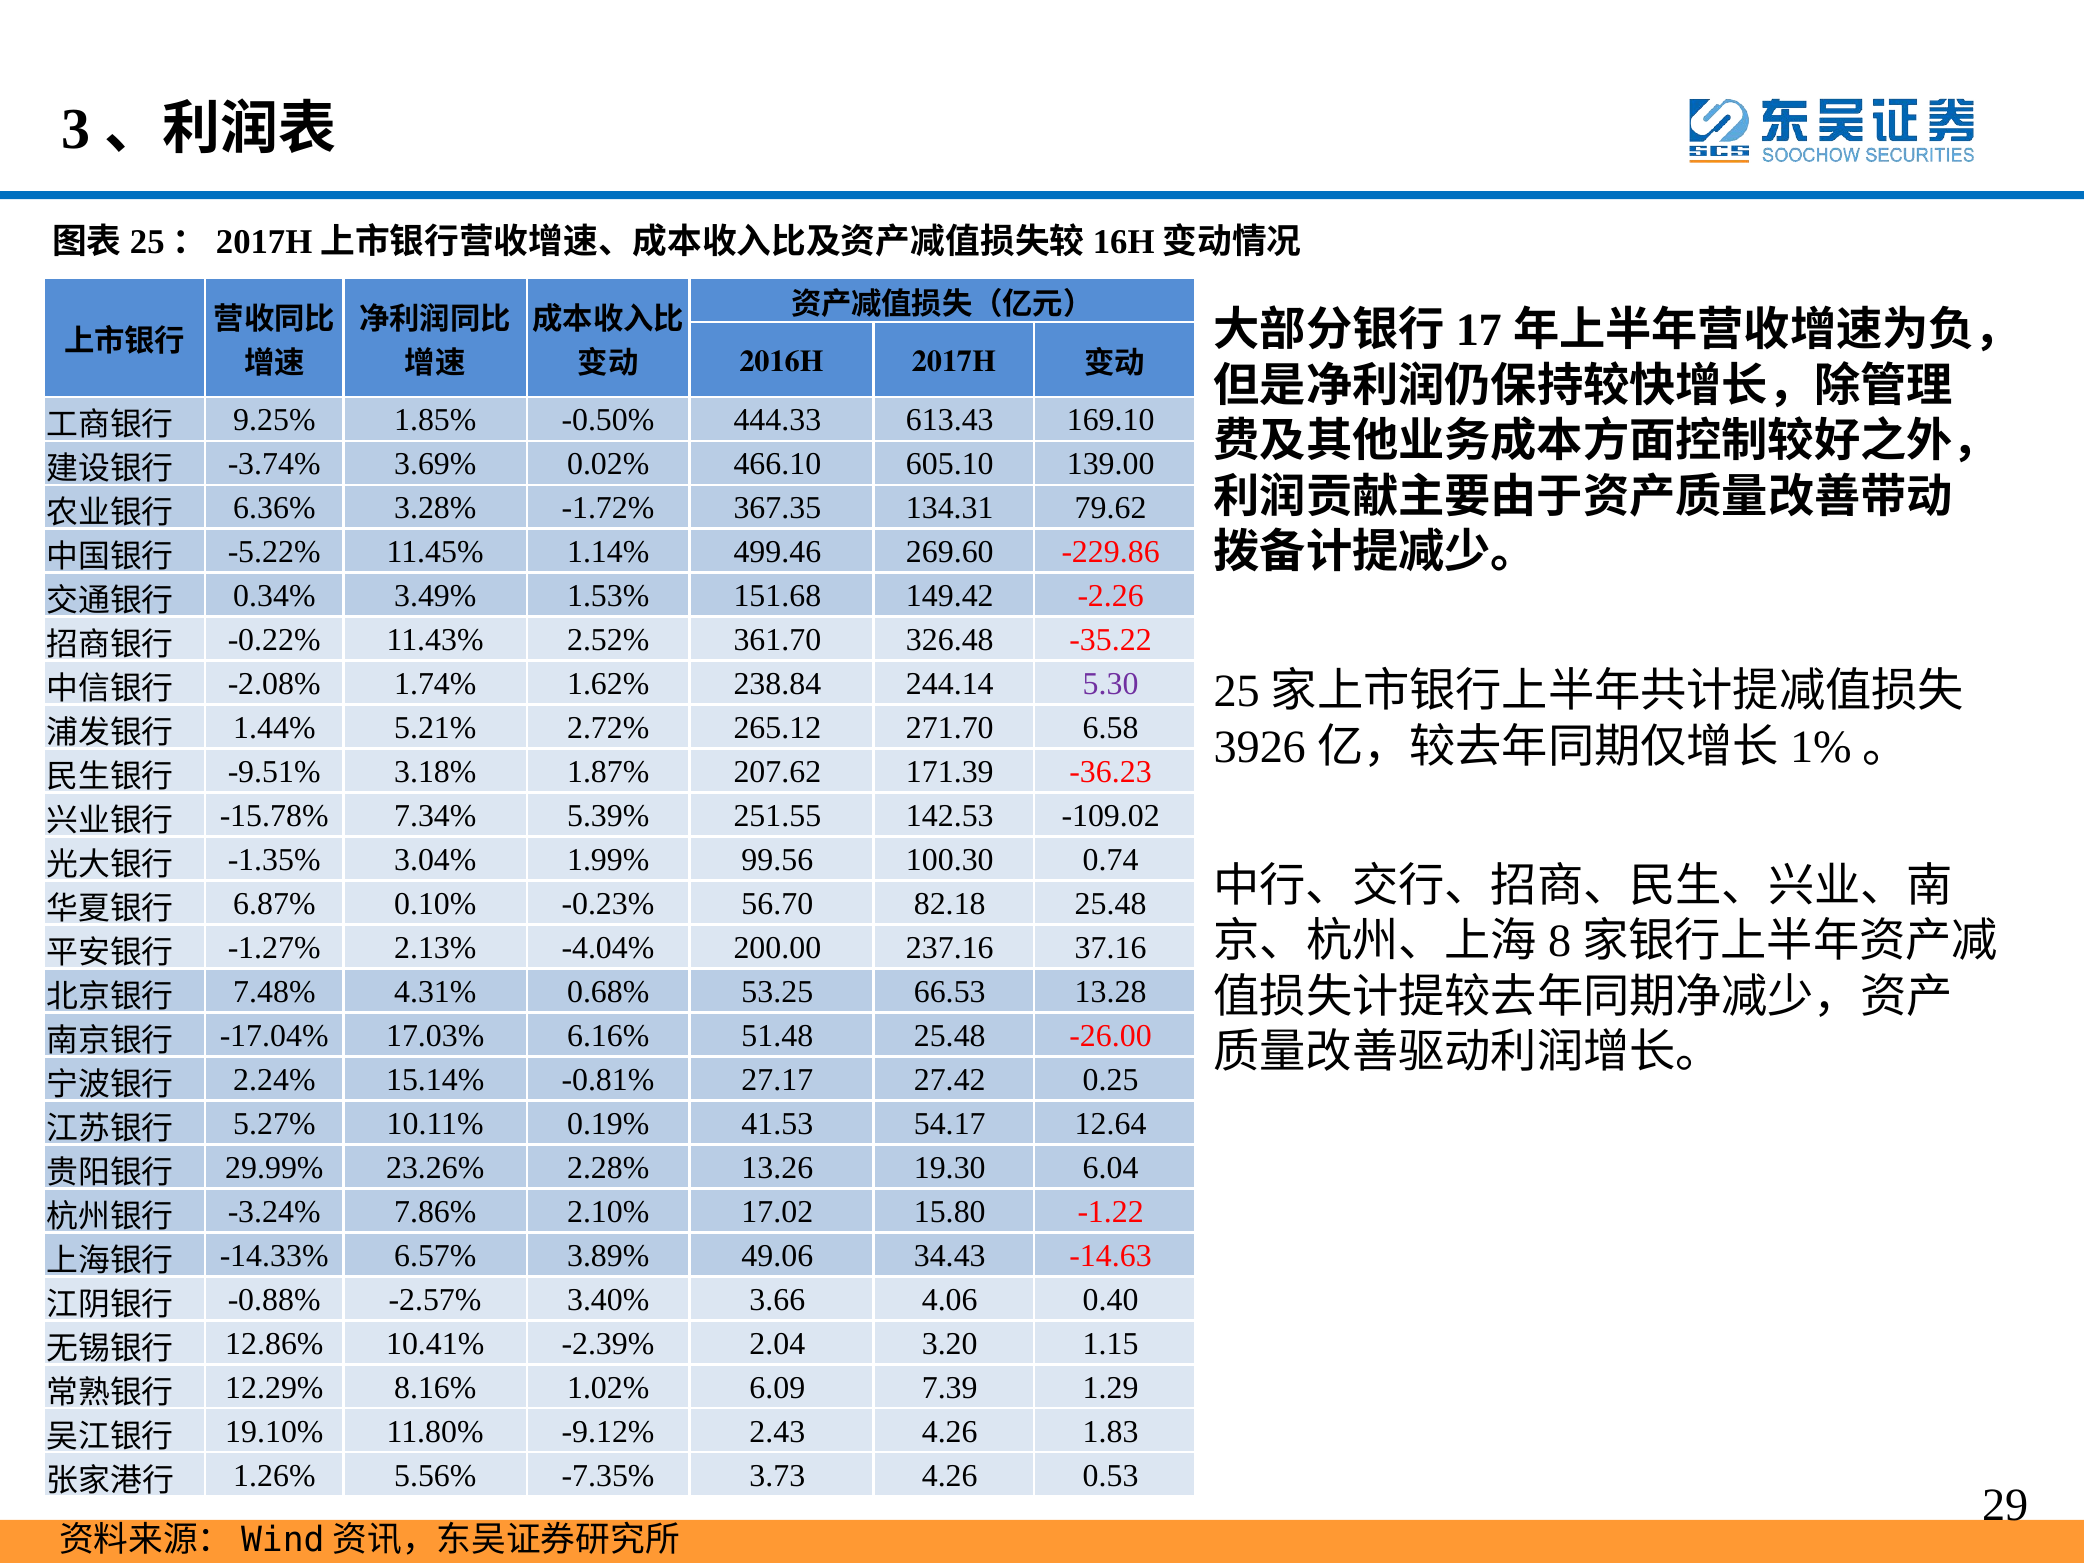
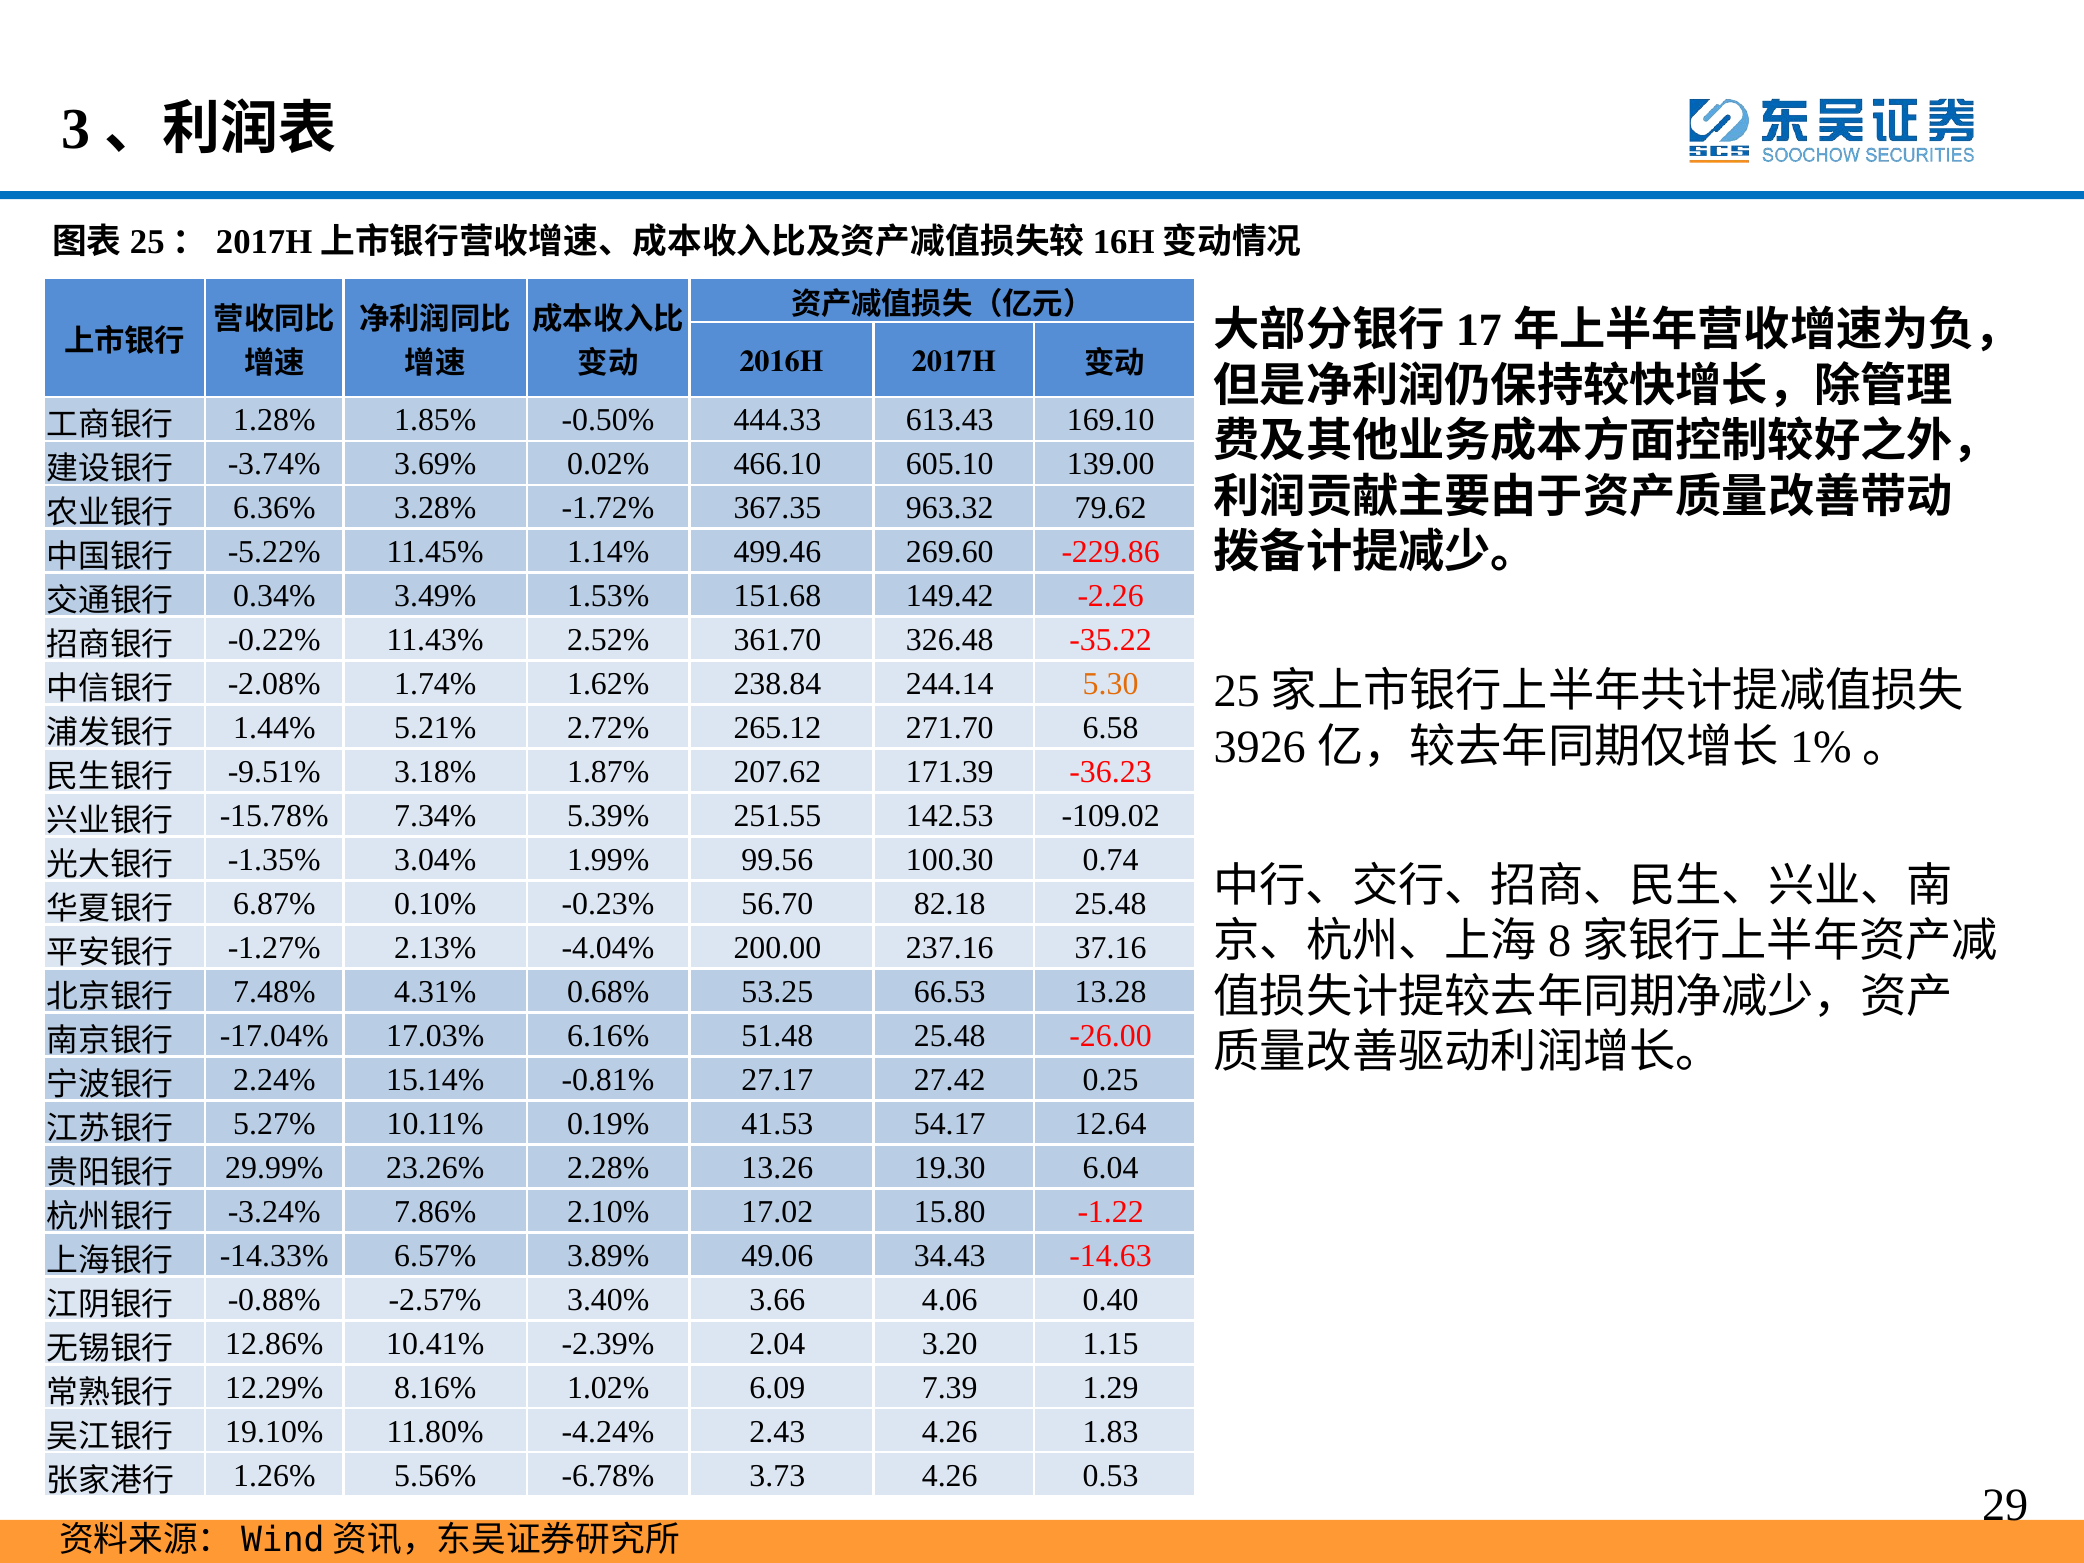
9.25%: 9.25% -> 1.28% (274, 420)
134.31: 134.31 -> 963.32 (950, 508)
5.30 colour: purple -> orange (1111, 684)
-9.12%: -9.12% -> -4.24% (608, 1432)
-7.35%: -7.35% -> -6.78% (608, 1476)
